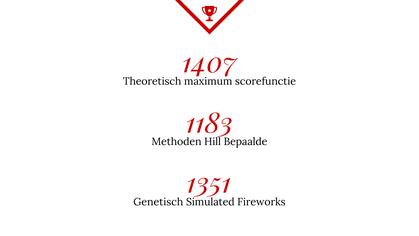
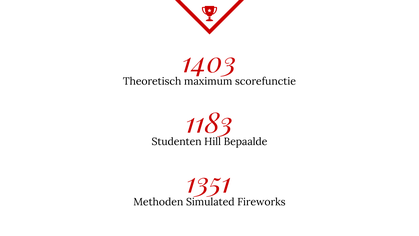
1407: 1407 -> 1403 (209, 63)
Methoden: Methoden -> Studenten (177, 141)
Genetisch: Genetisch -> Methoden (158, 202)
